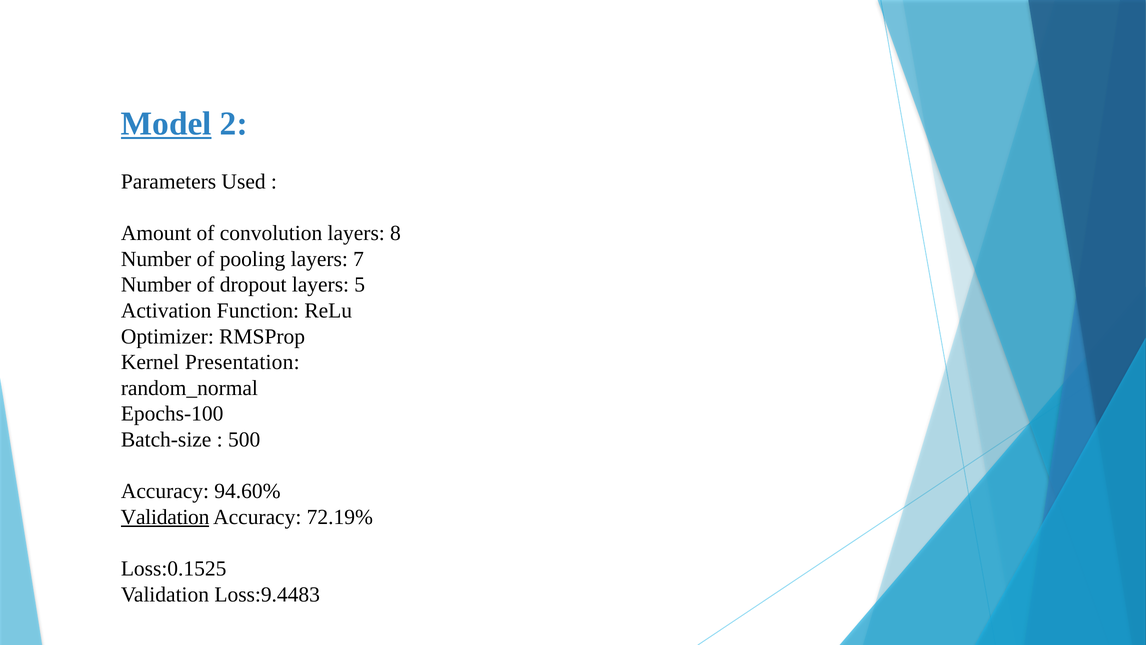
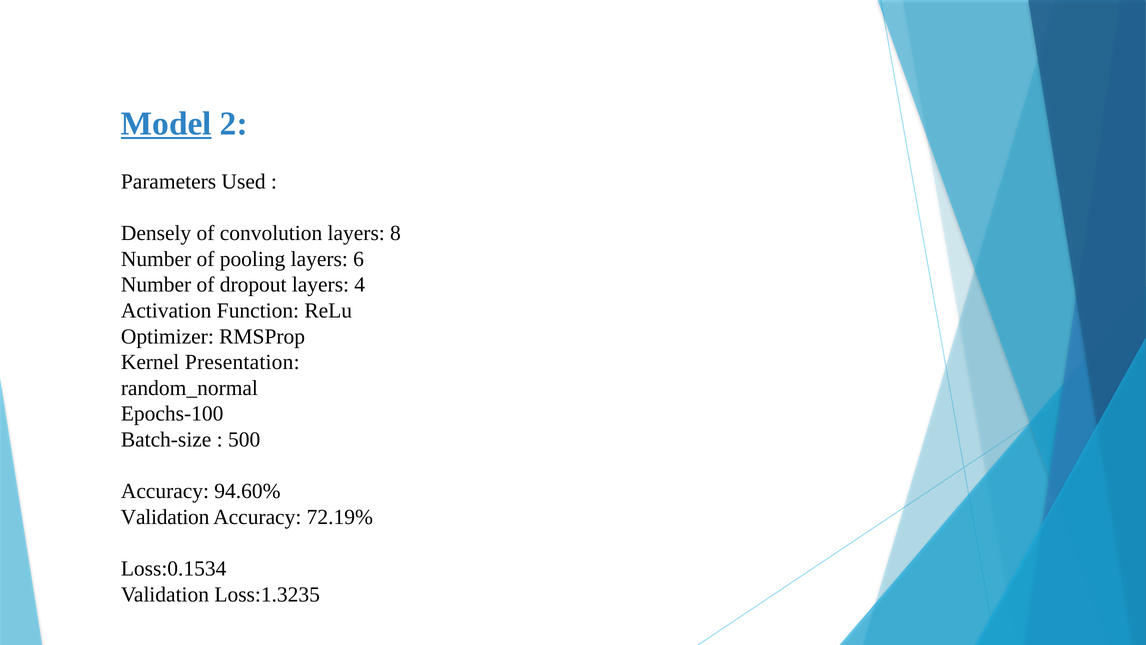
Amount: Amount -> Densely (156, 233)
7: 7 -> 6 (359, 259)
5: 5 -> 4 (360, 285)
Validation underline: present -> none (165, 517)
Loss:0.1525: Loss:0.1525 -> Loss:0.1534 (174, 568)
Loss:9.4483: Loss:9.4483 -> Loss:1.3235 (267, 594)
